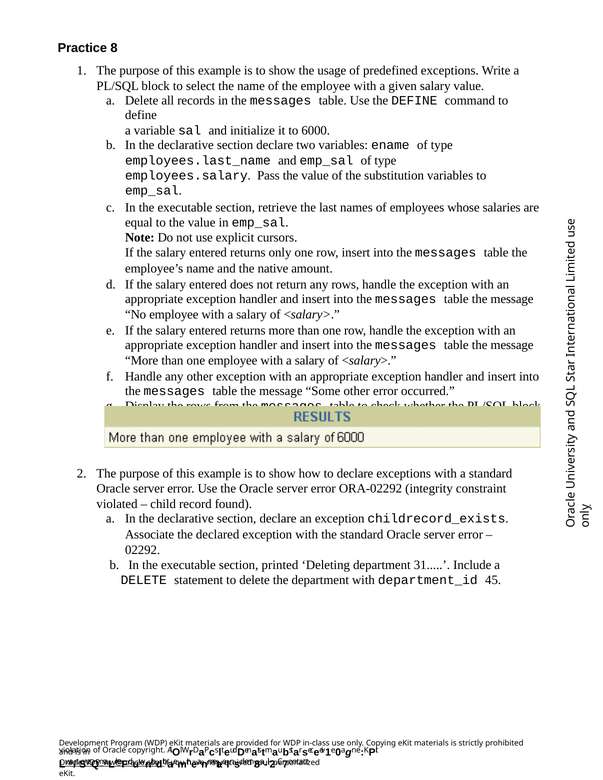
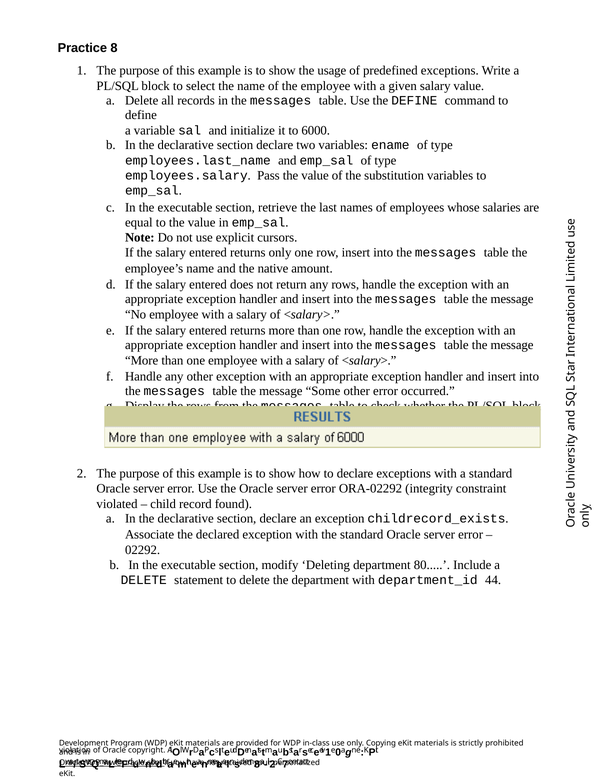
printed: printed -> modify (280, 565)
31: 31 -> 80 (432, 565)
45: 45 -> 44 (493, 580)
